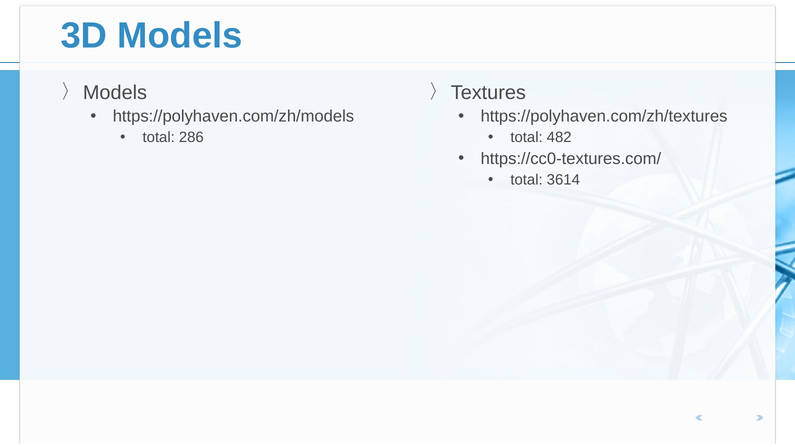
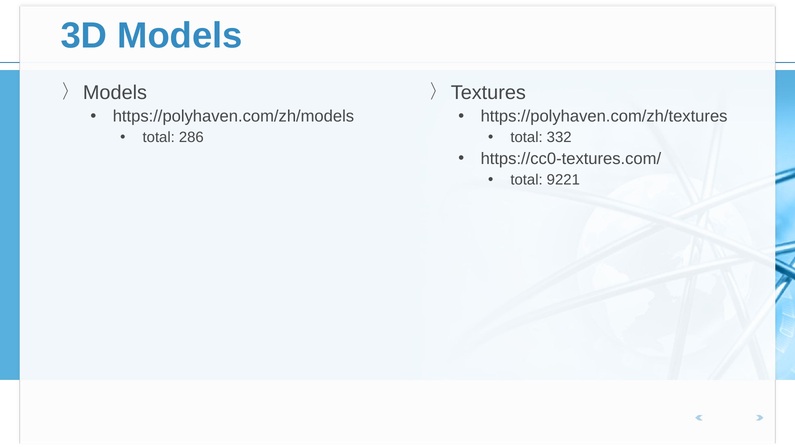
482: 482 -> 332 (559, 138)
3614: 3614 -> 9221 (563, 180)
